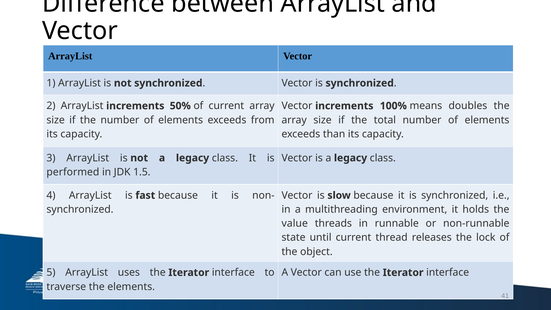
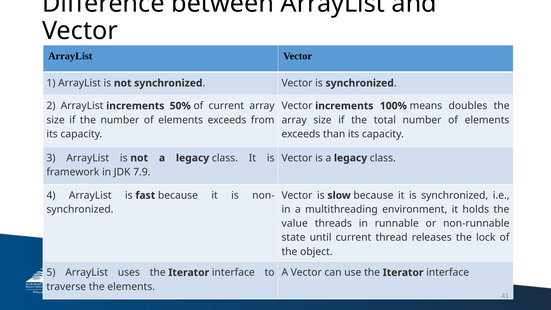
performed: performed -> framework (73, 172)
1.5: 1.5 -> 7.9 (142, 172)
